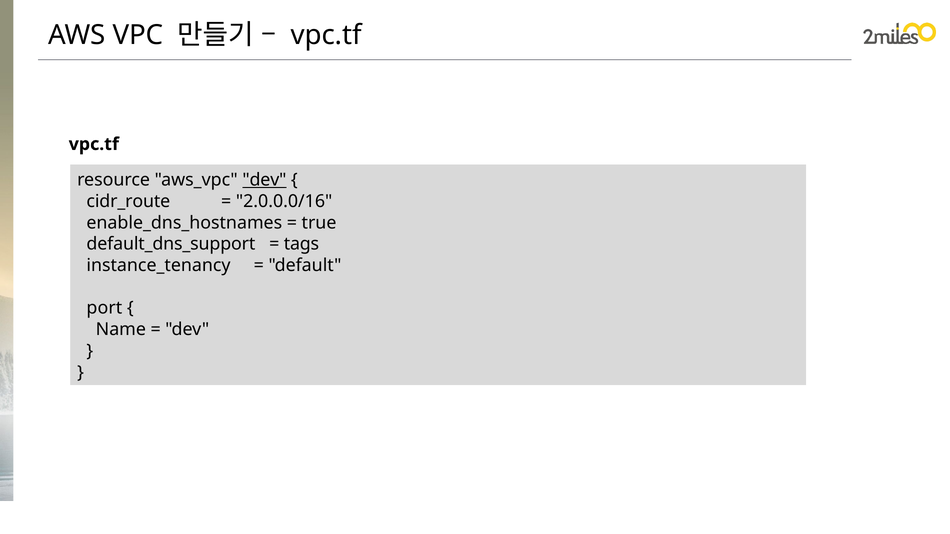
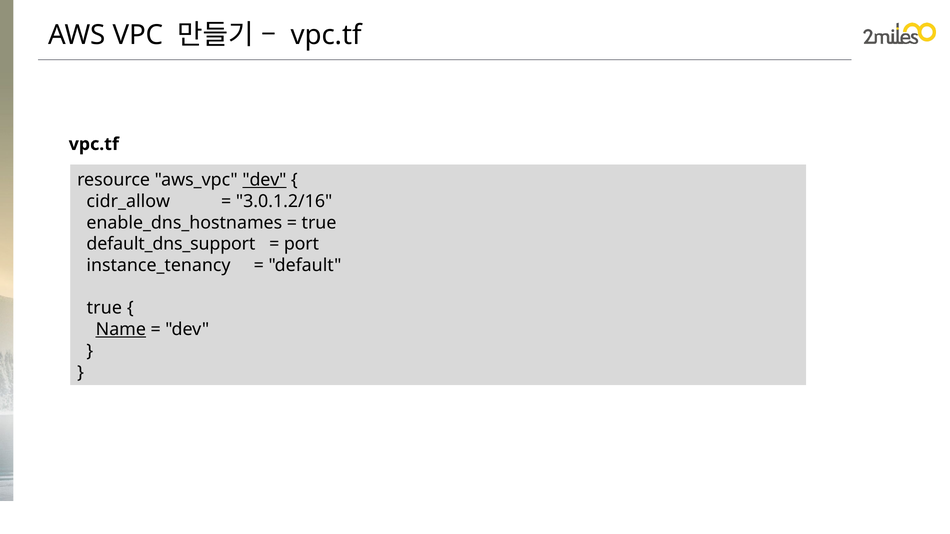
cidr_route: cidr_route -> cidr_allow (128, 201)
2.0.0.0/16: 2.0.0.0/16 -> 3.0.1.2/16 (284, 201)
tags: tags -> port (301, 244)
port: port -> true (104, 308)
Name underline: none -> present (121, 330)
